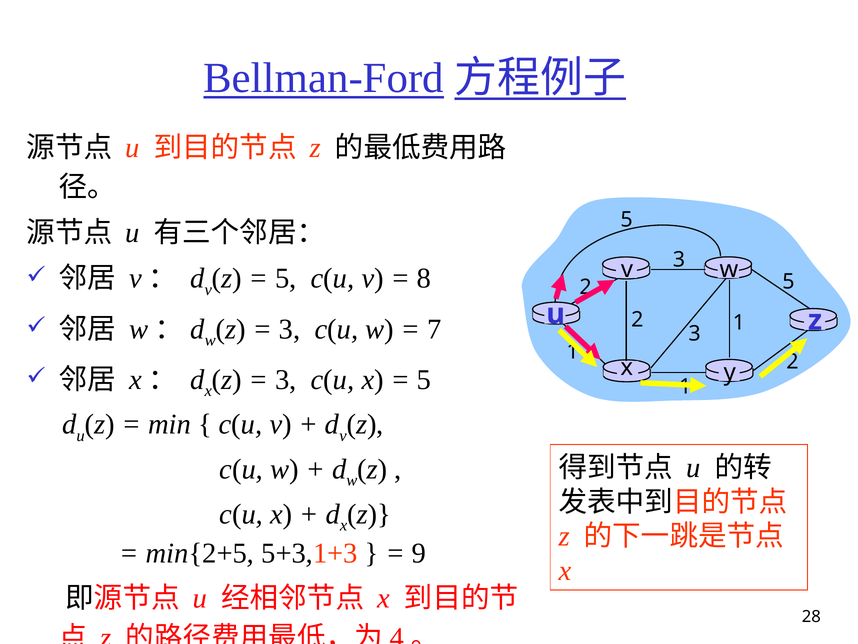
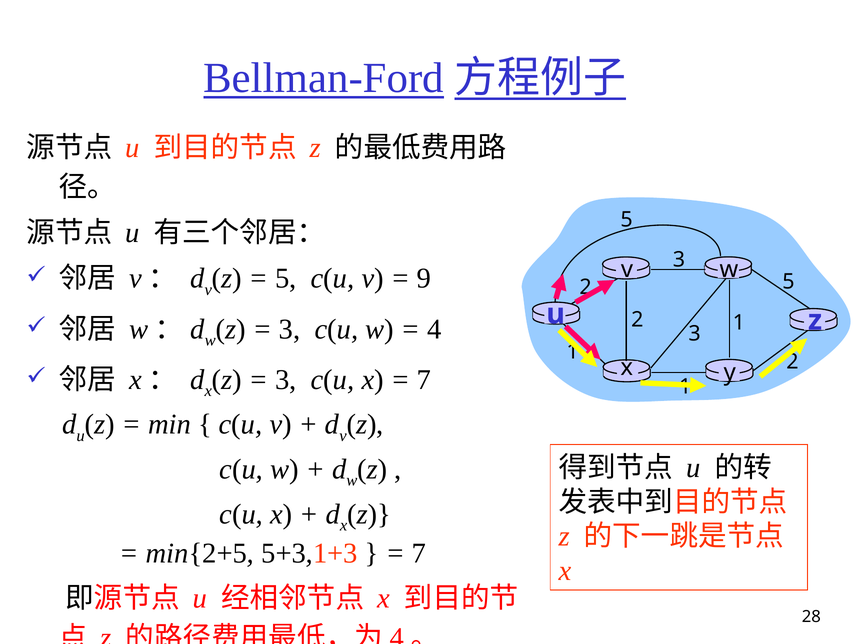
8: 8 -> 9 (424, 278)
7: 7 -> 4 (434, 329)
5: 5 -> 7 (424, 379)
9: 9 -> 7 (419, 553)
